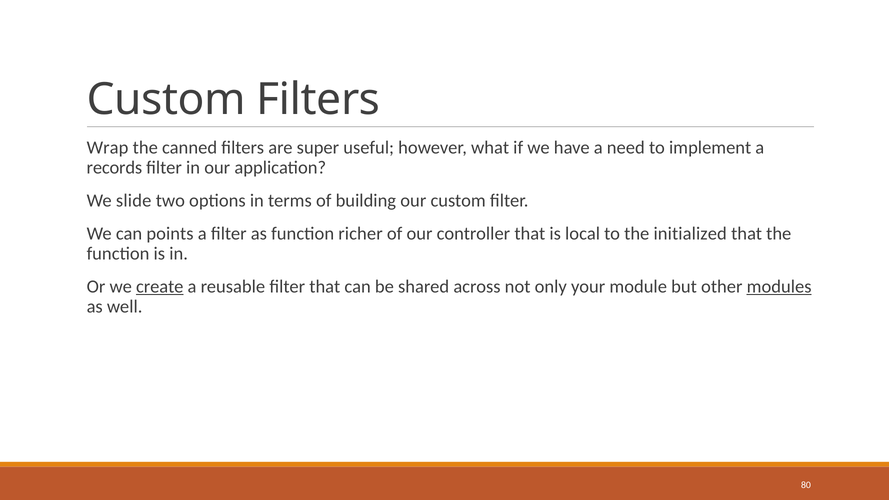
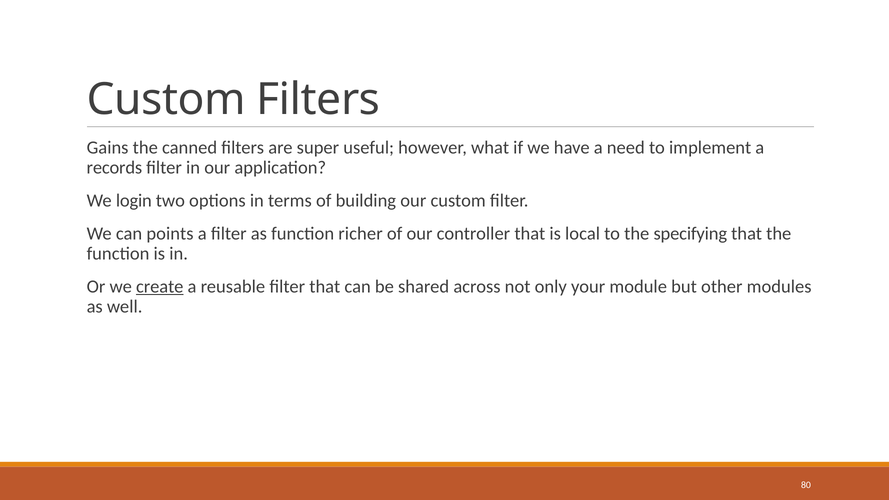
Wrap: Wrap -> Gains (108, 148)
slide: slide -> login (134, 201)
initialized: initialized -> specifying (690, 234)
modules underline: present -> none (779, 287)
